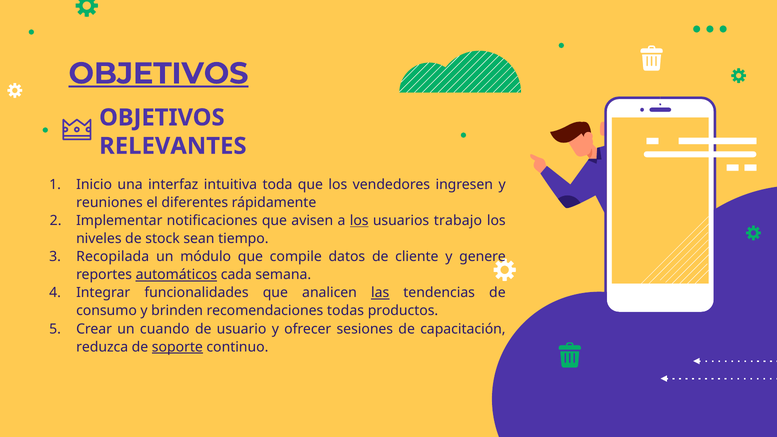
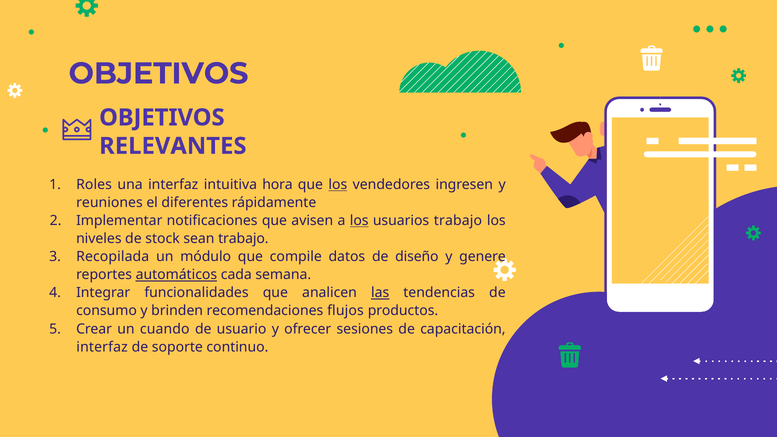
OBJETIVOS underline: present -> none (158, 73)
Inicio: Inicio -> Roles (94, 185)
toda: toda -> hora (278, 185)
los underline: none -> present (338, 185)
sean tiempo: tiempo -> trabajo (243, 239)
cliente: cliente -> diseño (417, 257)
todas: todas -> flujos (345, 311)
reduzca: reduzca -> interfaz (102, 347)
soporte underline: present -> none (177, 347)
